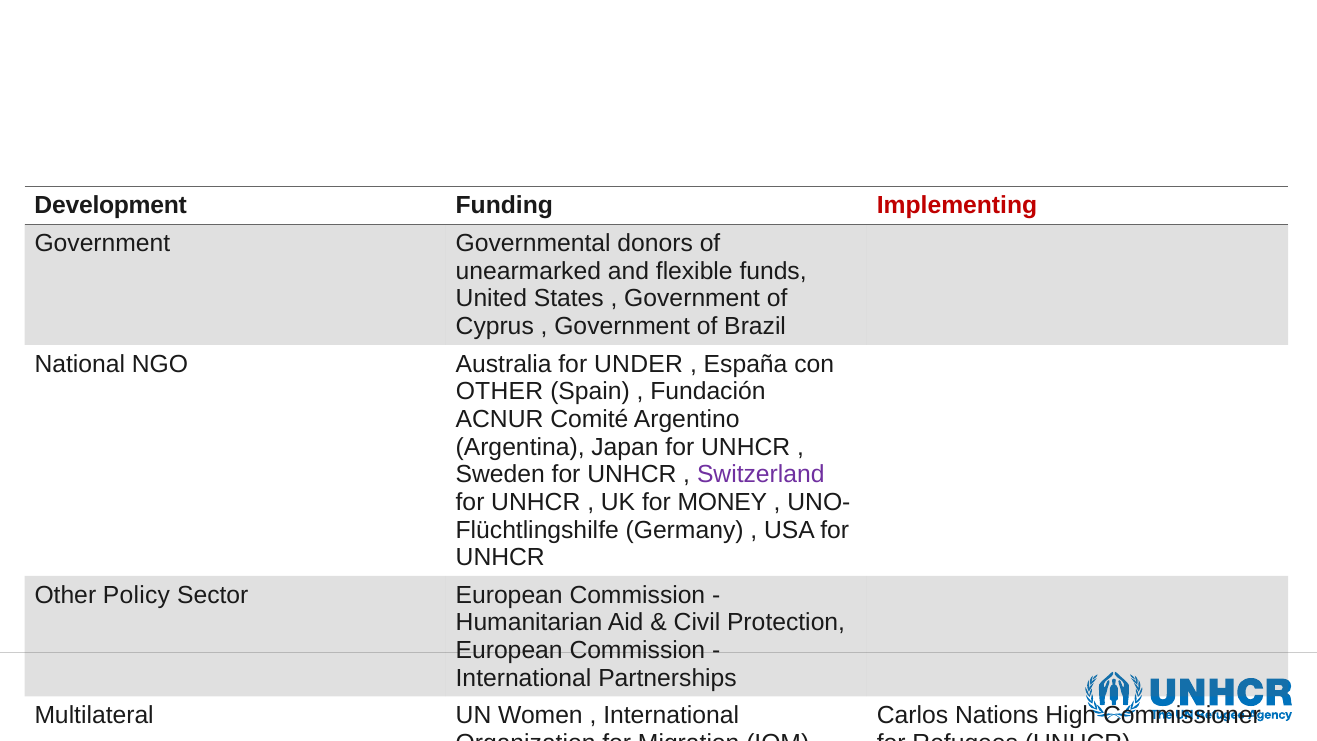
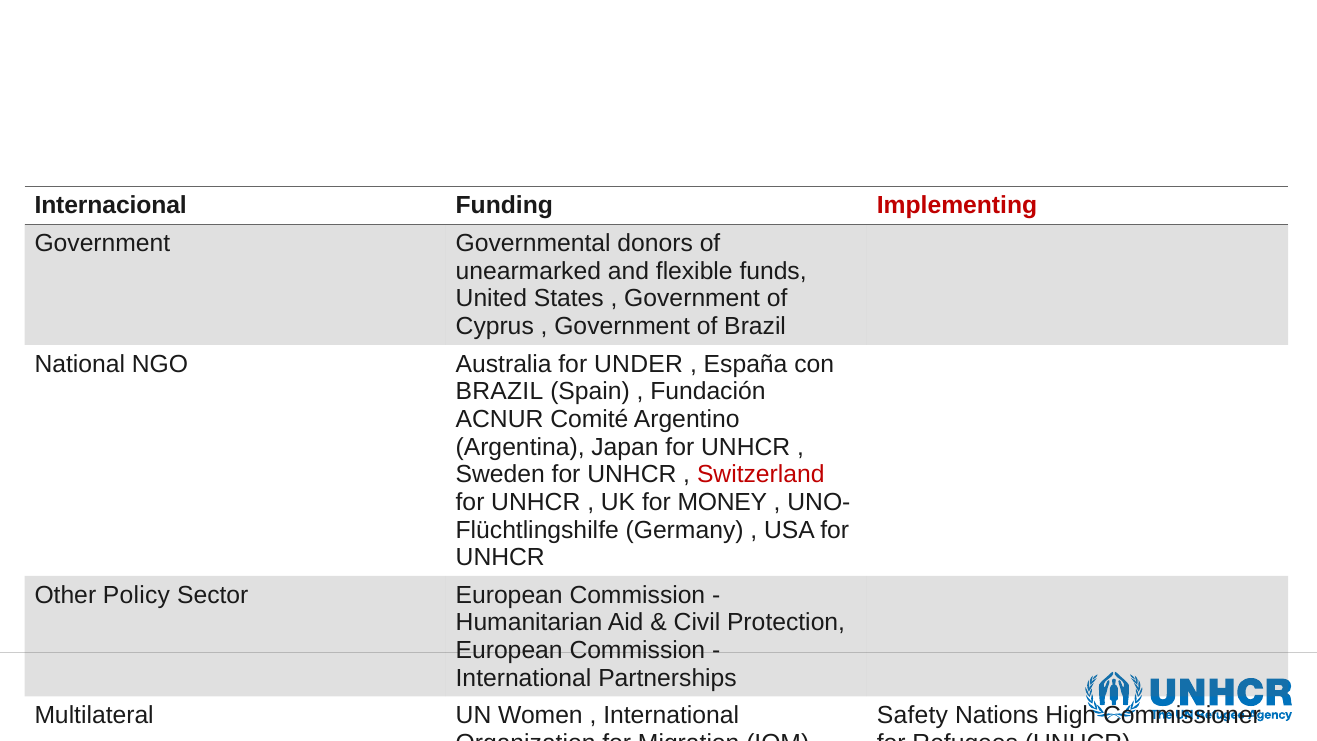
Development: Development -> Internacional (111, 206)
OTHER: OTHER -> BRAZIL (499, 391)
Switzerland colour: purple -> red (761, 474)
Carlos: Carlos -> Safety (912, 715)
